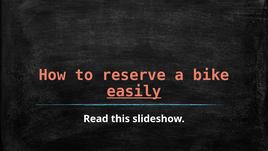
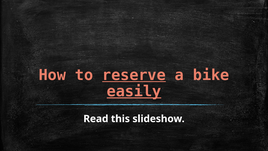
reserve underline: none -> present (134, 75)
